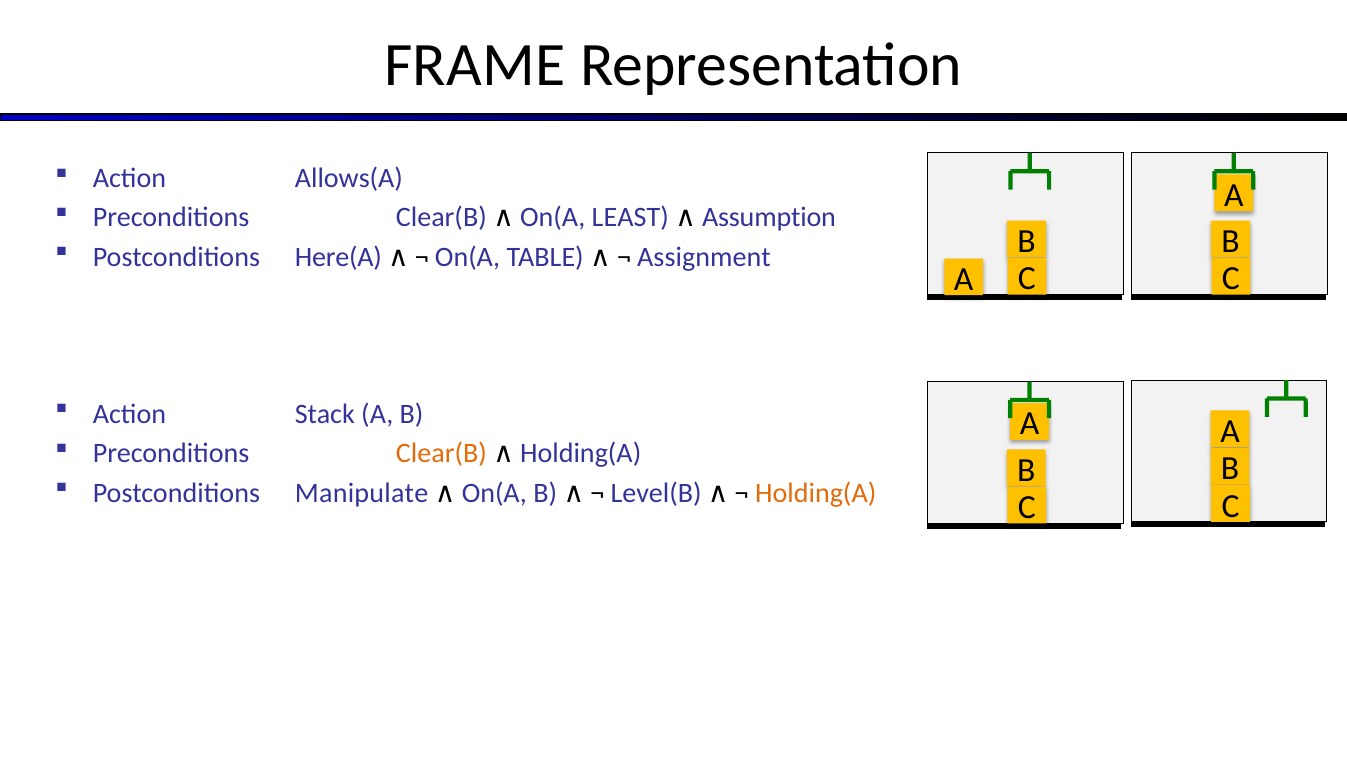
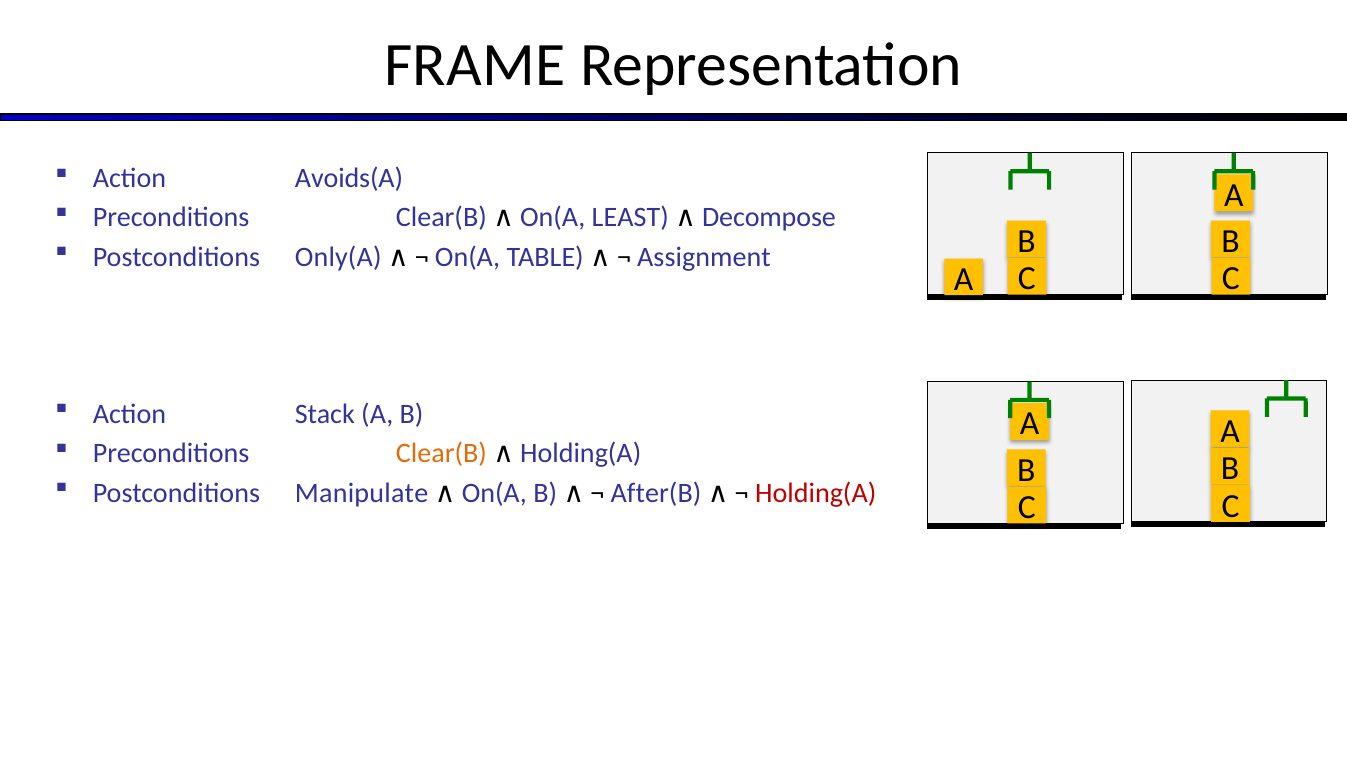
Allows(A: Allows(A -> Avoids(A (349, 178)
Assumption: Assumption -> Decompose (769, 218)
Here(A: Here(A -> Only(A (338, 257)
Level(B: Level(B -> After(B (656, 493)
Holding(A colour: orange -> red (816, 493)
